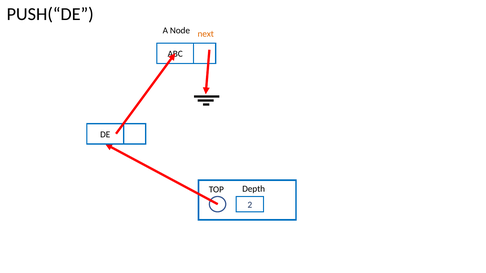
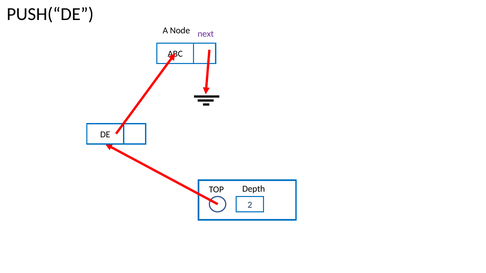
next colour: orange -> purple (206, 34)
